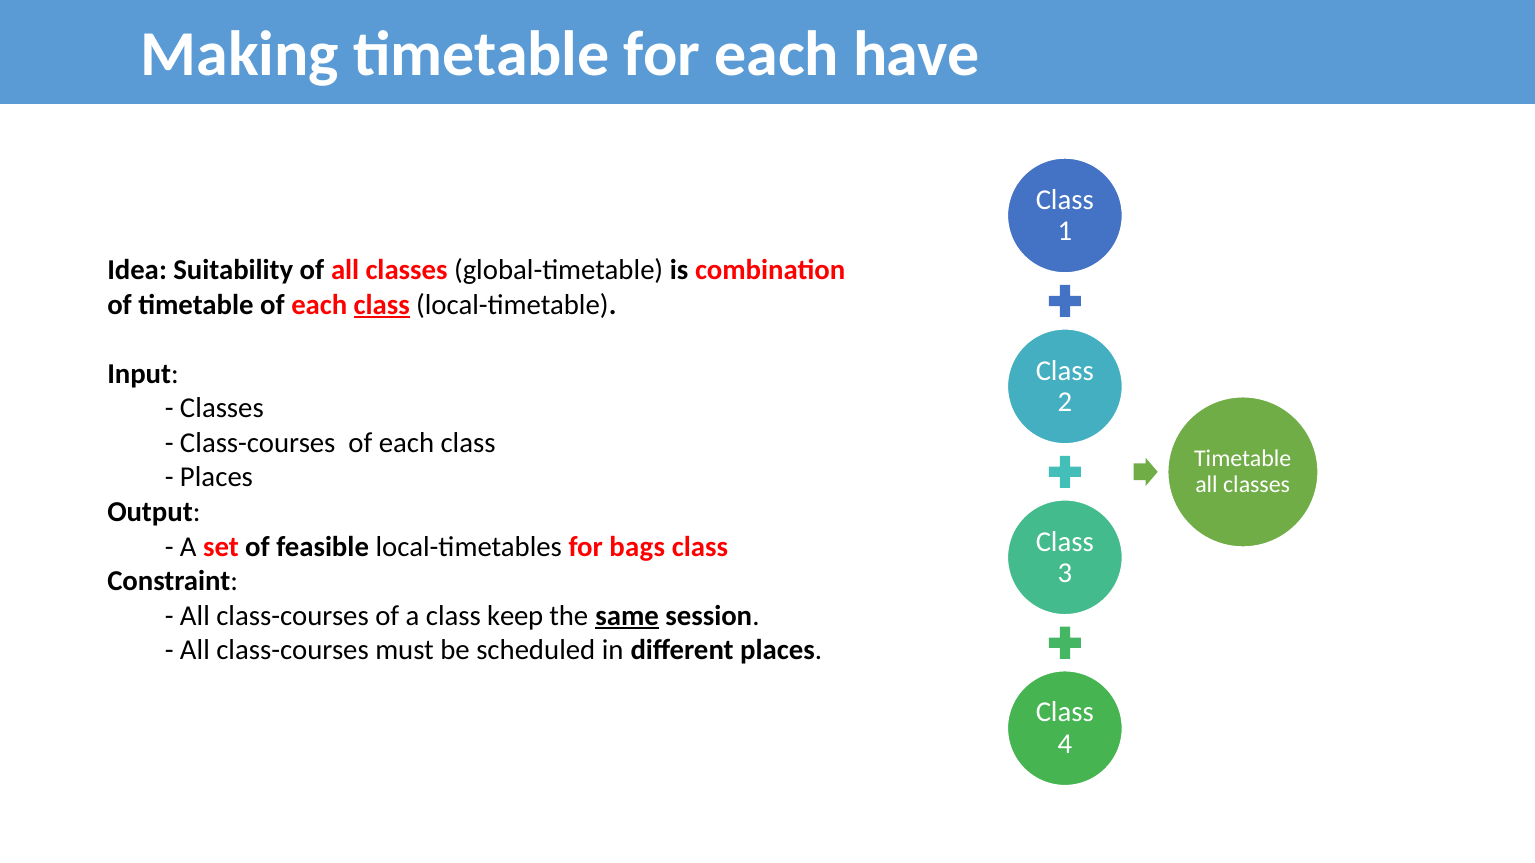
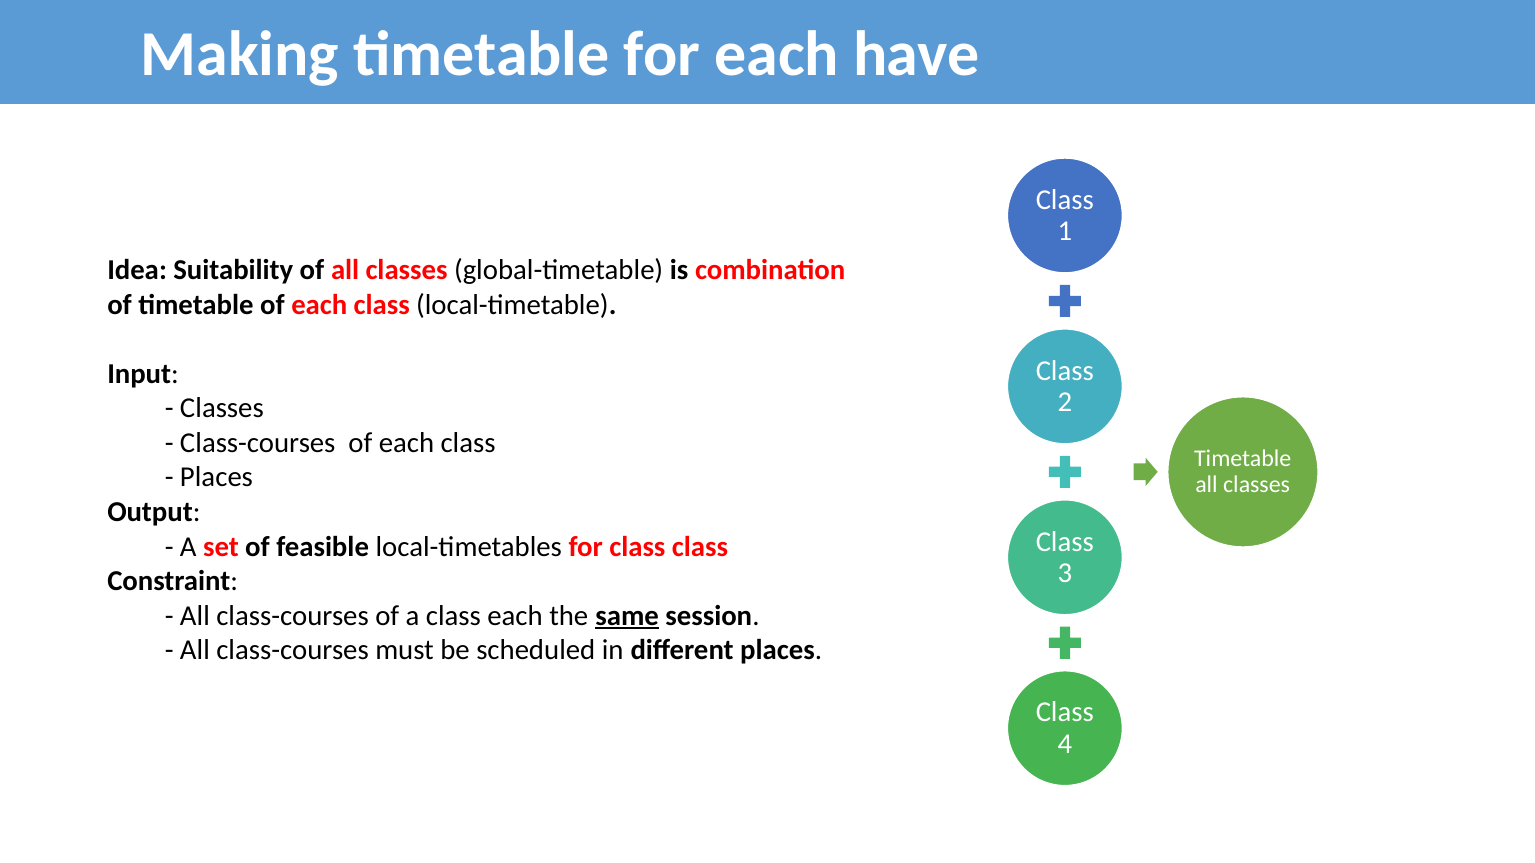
class underline: present -> none (382, 305)
for bags: bags -> class (637, 547)
class keep: keep -> each (515, 616)
